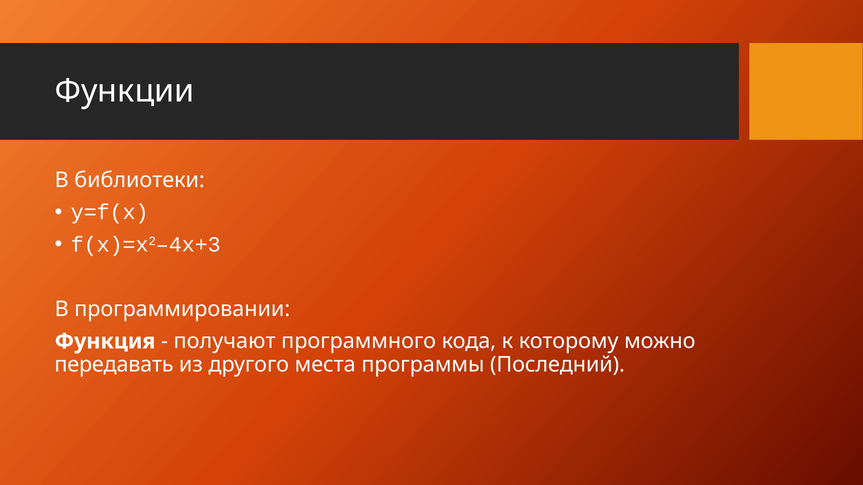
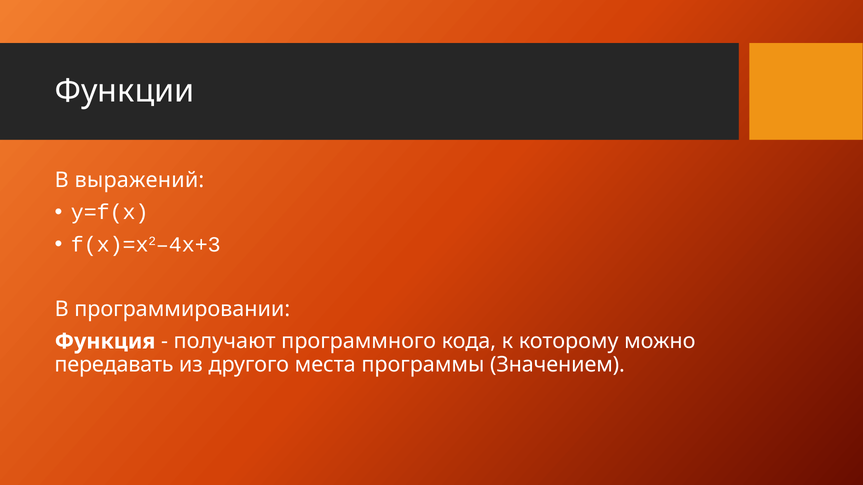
библиотеки: библиотеки -> выражений (139, 180)
Последний: Последний -> Значением (557, 365)
